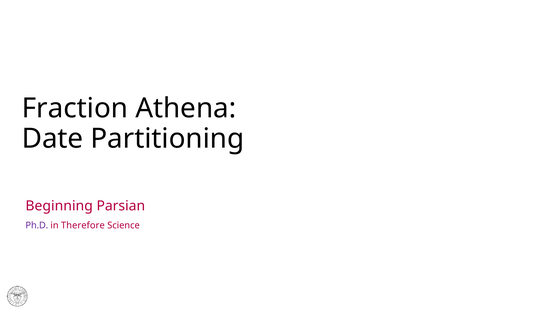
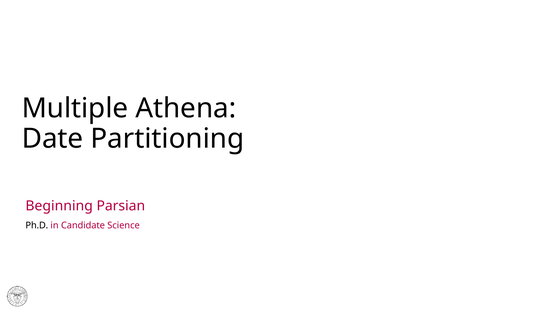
Fraction: Fraction -> Multiple (75, 108)
Ph.D colour: purple -> black (37, 225)
Therefore: Therefore -> Candidate (83, 225)
